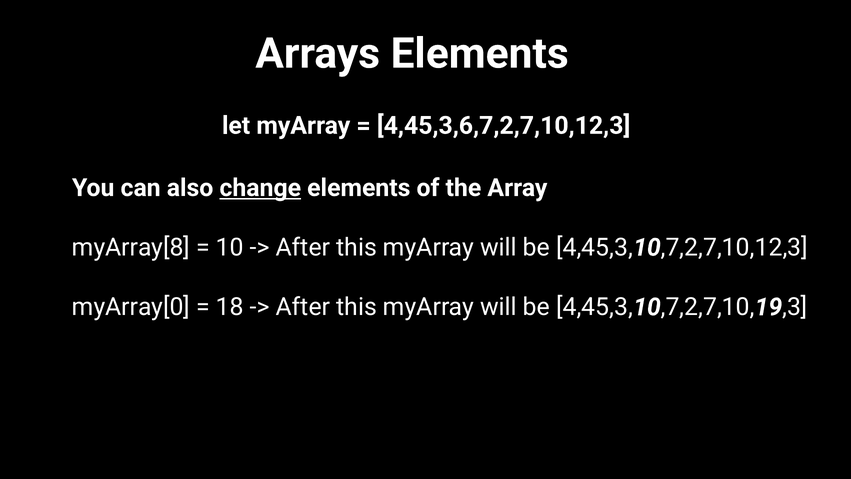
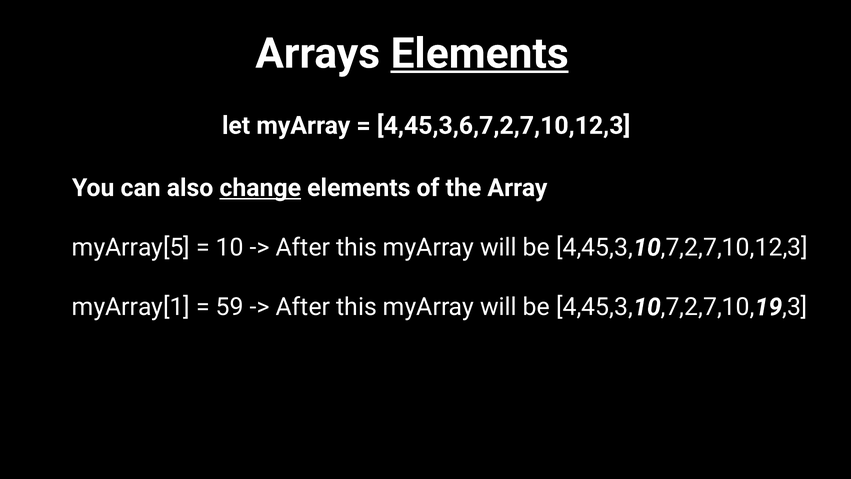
Elements underline: none -> present (480, 54)
myArray[8: myArray[8 -> myArray[5 (131, 247)
myArray[0: myArray[0 -> myArray[1 (131, 307)
18: 18 -> 59 (230, 307)
